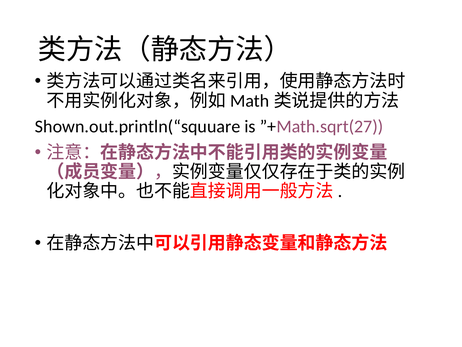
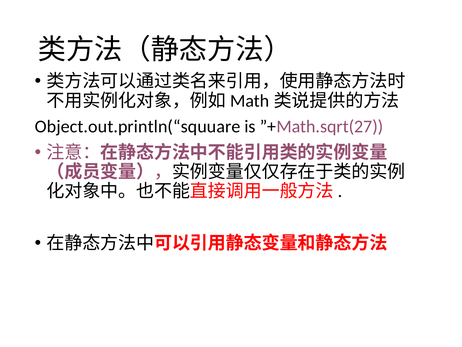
Shown.out.println(“squuare: Shown.out.println(“squuare -> Object.out.println(“squuare (138, 126)
